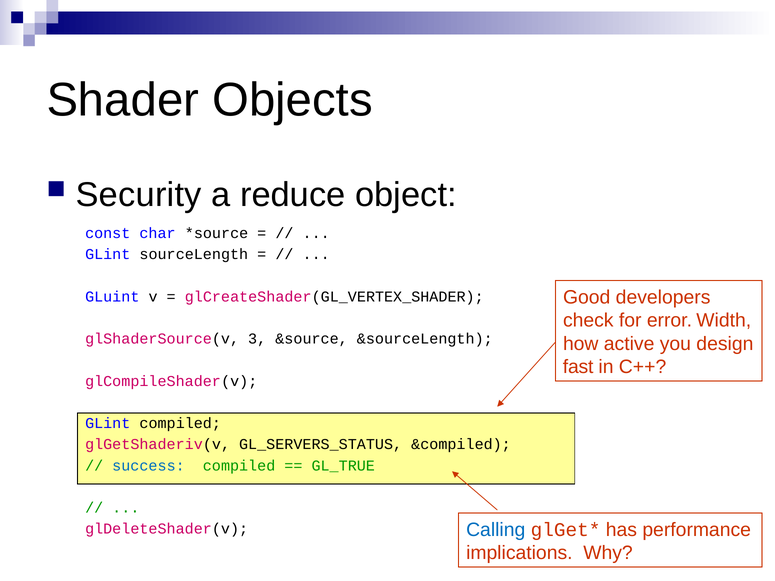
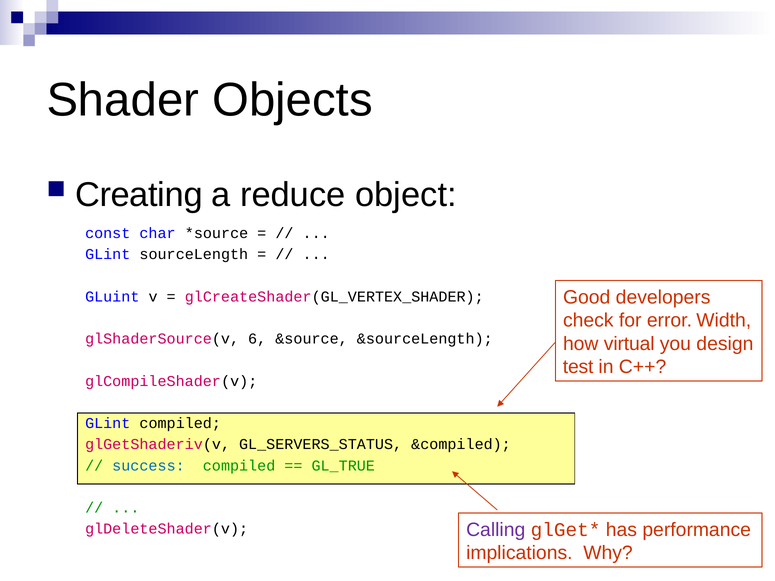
Security: Security -> Creating (139, 195)
3: 3 -> 6 (257, 339)
active: active -> virtual (629, 344)
fast: fast -> test (578, 367)
Calling colour: blue -> purple (496, 530)
